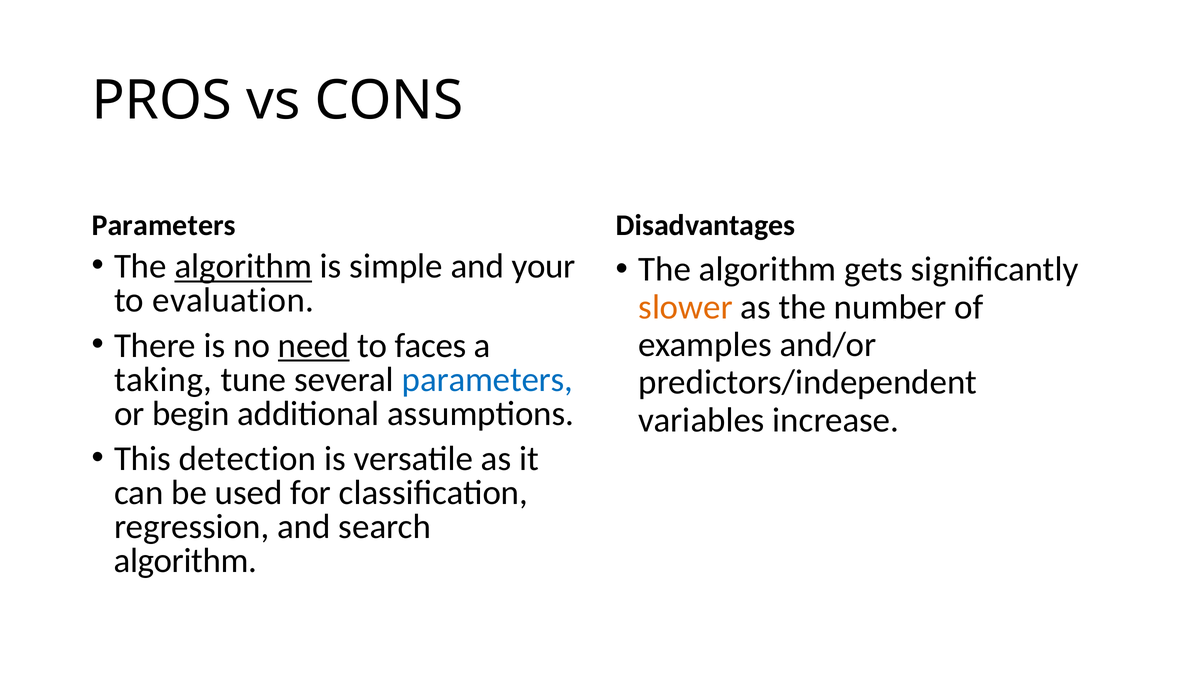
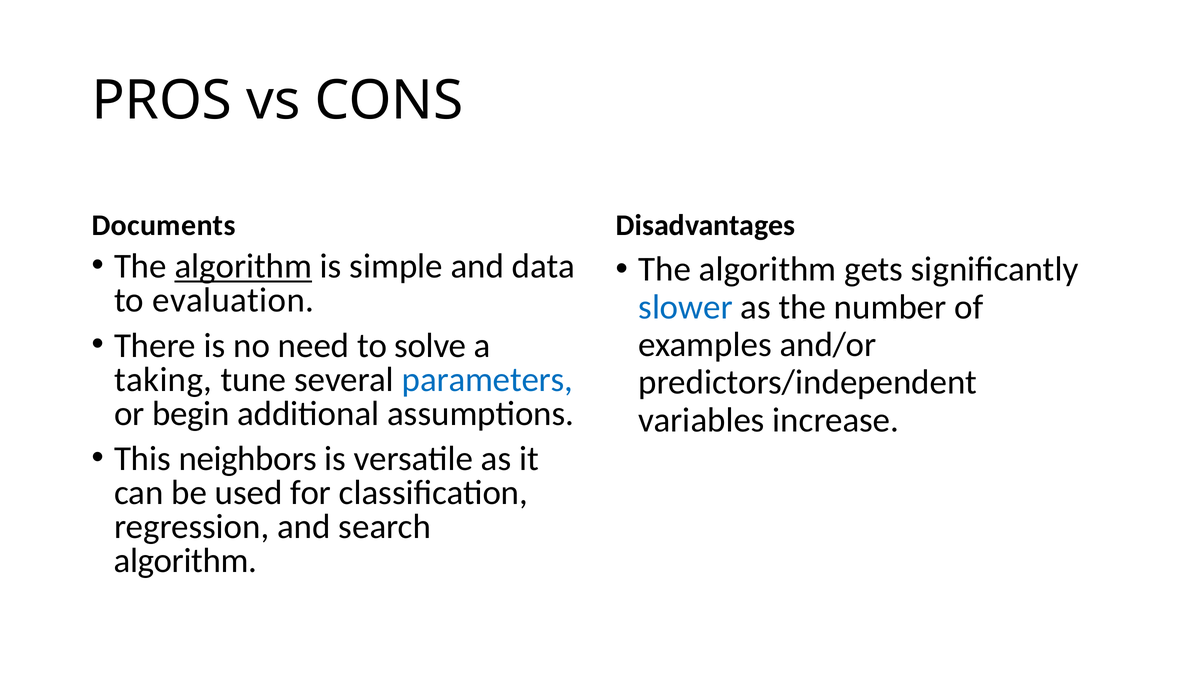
Parameters: Parameters -> Documents (164, 226)
your: your -> data (543, 267)
slower colour: orange -> blue (686, 307)
need underline: present -> none (314, 346)
faces: faces -> solve (430, 346)
detection: detection -> neighbors (248, 459)
